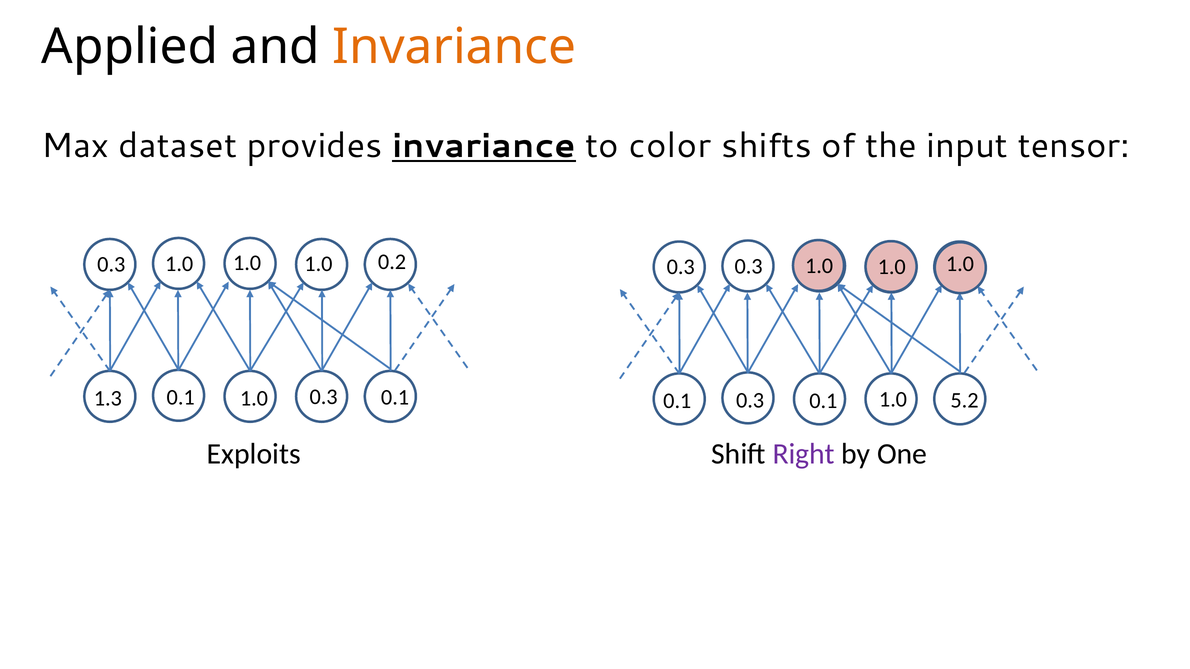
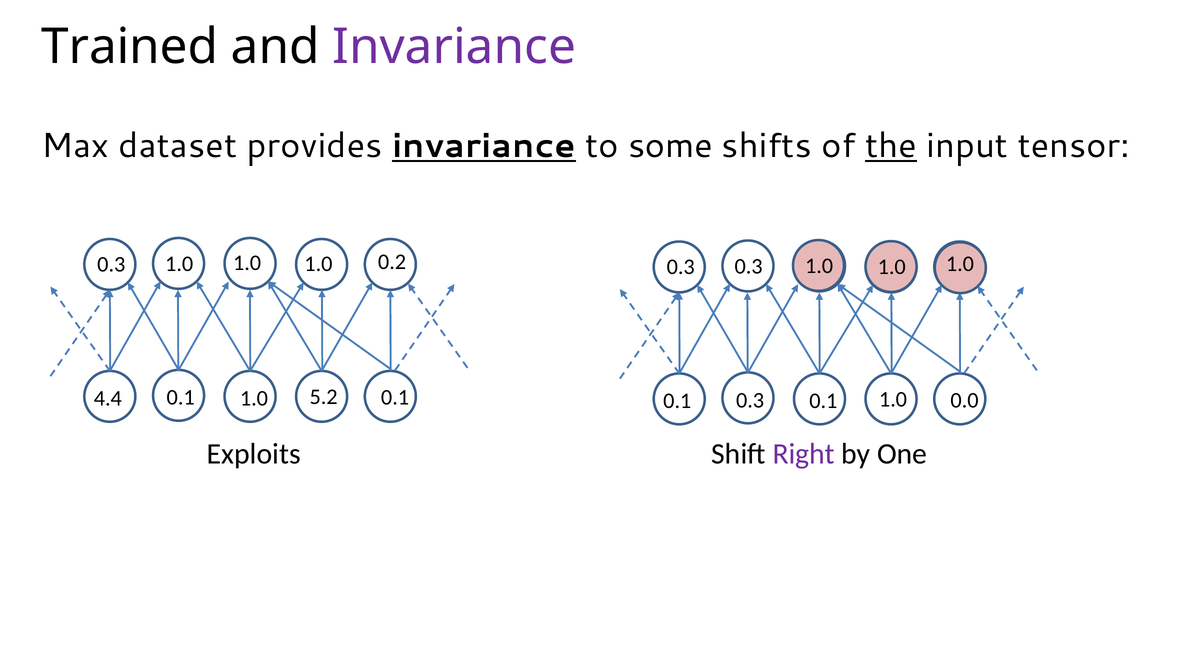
Applied: Applied -> Trained (130, 47)
Invariance colour: orange -> purple (454, 47)
color: color -> some (670, 146)
the underline: none -> present (891, 146)
0.3: 0.3 -> 5.2 (324, 397)
1.3: 1.3 -> 4.4 (108, 398)
5.2: 5.2 -> 0.0 (964, 400)
